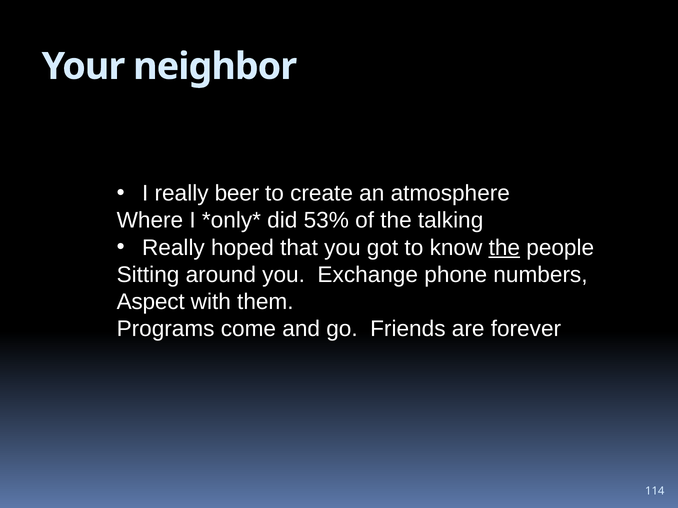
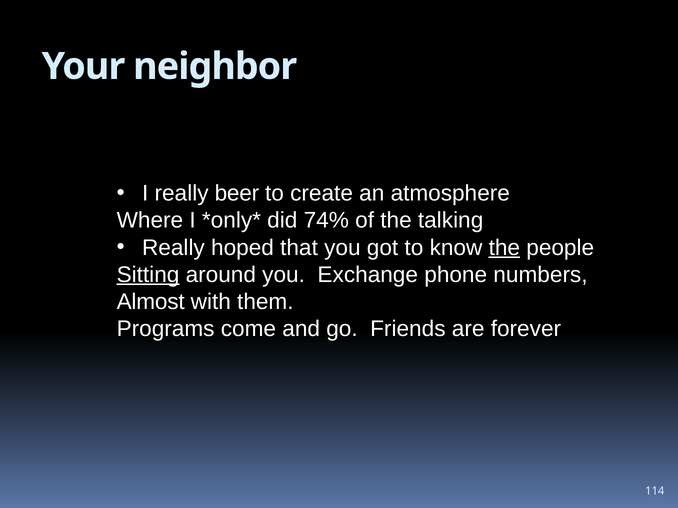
53%: 53% -> 74% (326, 221)
Sitting underline: none -> present (148, 275)
Aspect: Aspect -> Almost (151, 302)
